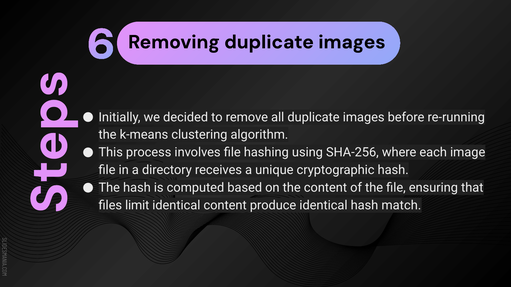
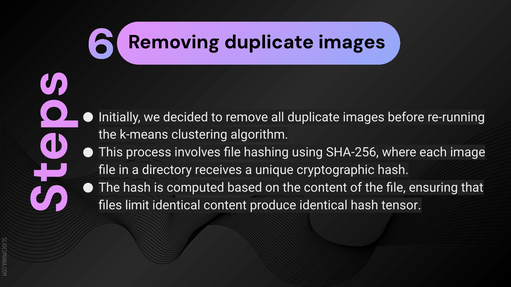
match: match -> tensor (401, 205)
